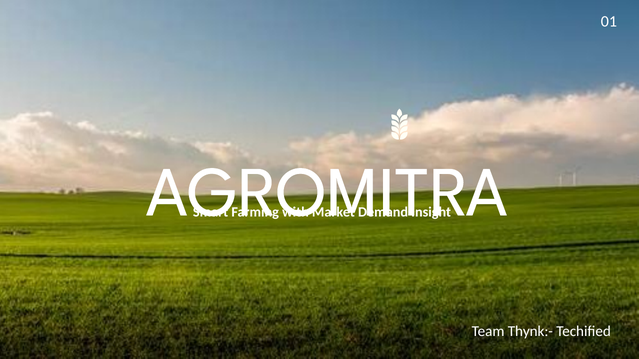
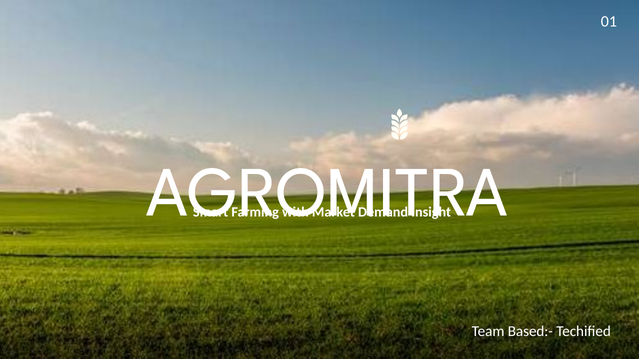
Thynk:-: Thynk:- -> Based:- (530, 332)
